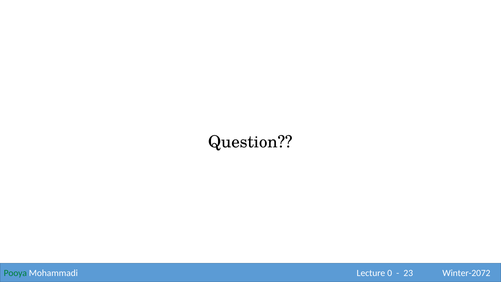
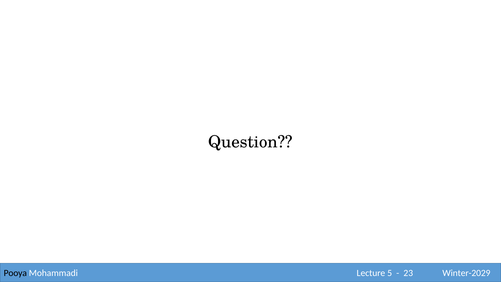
Pooya colour: green -> black (15, 273)
0: 0 -> 5 (390, 273)
Winter-2072: Winter-2072 -> Winter-2029 (466, 273)
